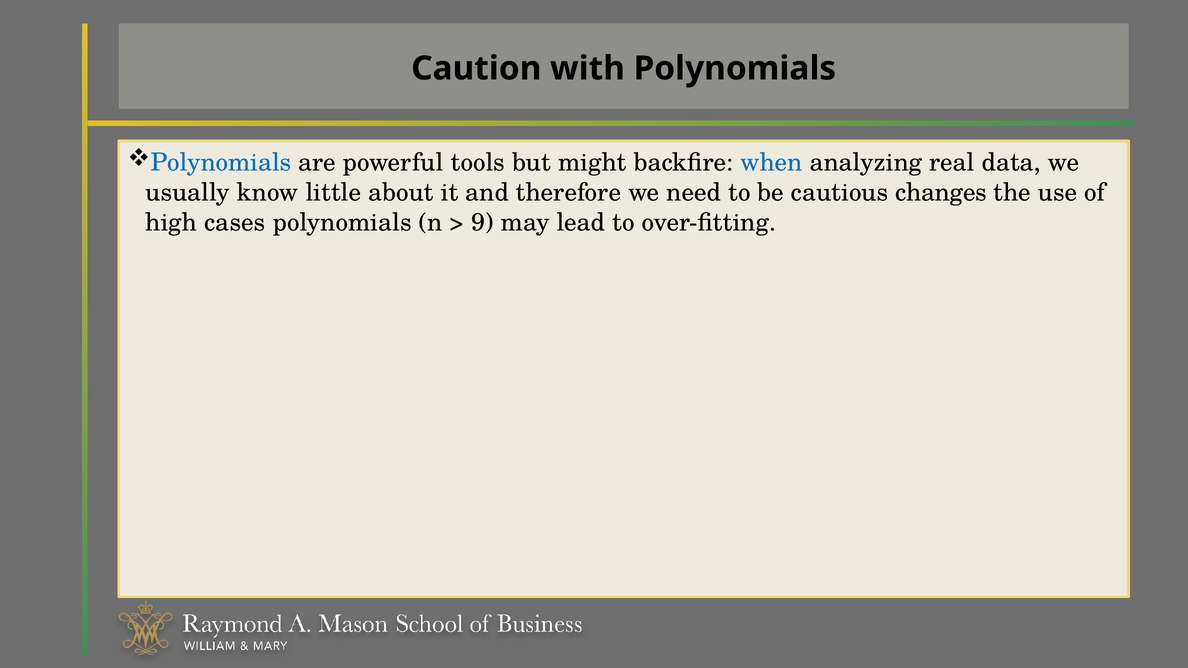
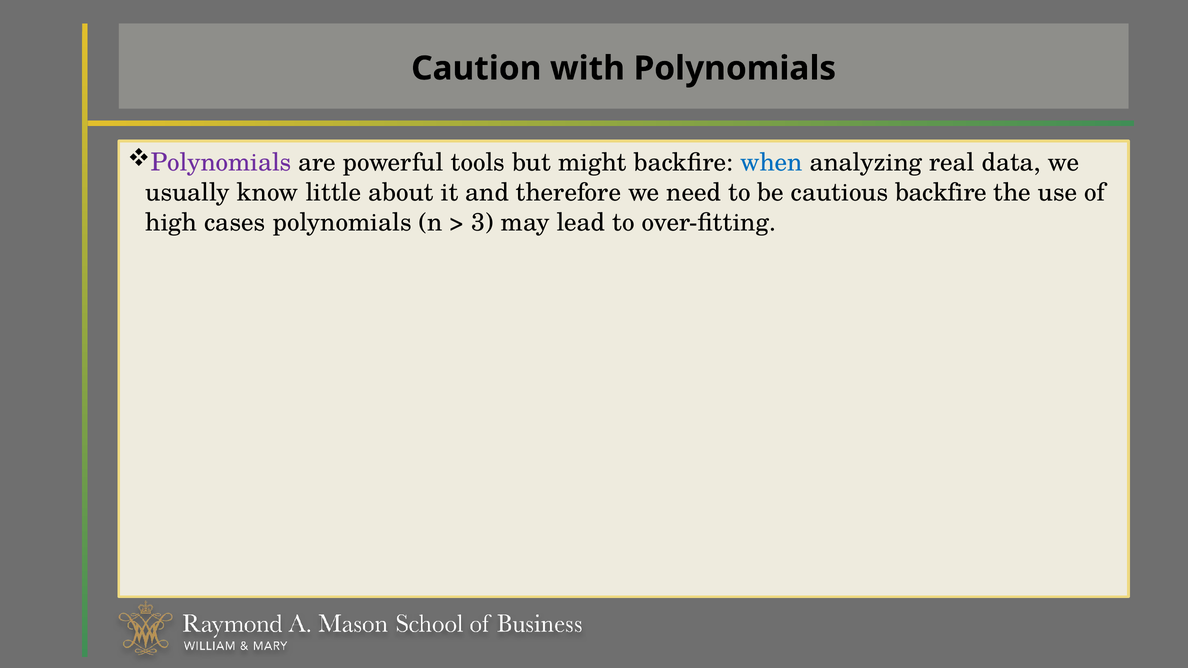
Polynomials colour: blue -> purple (221, 162)
cautious changes: changes -> backfire (941, 192)
9: 9 -> 3 (483, 222)
